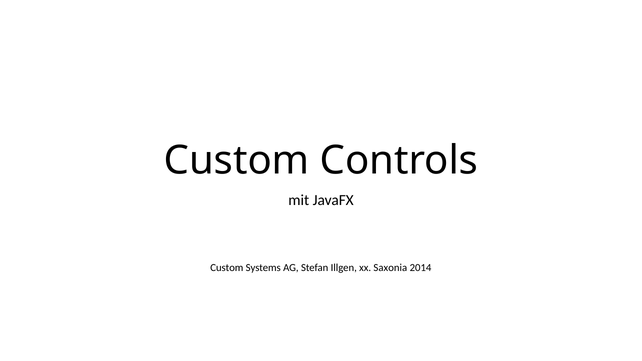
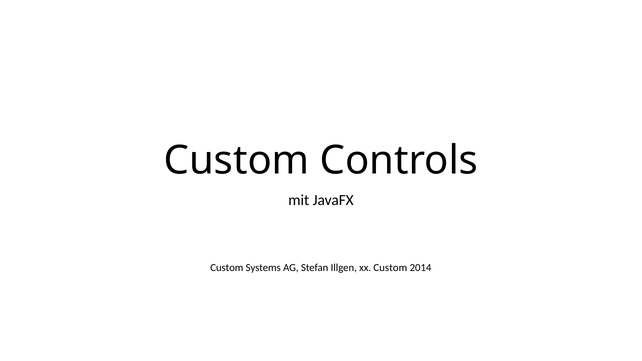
xx Saxonia: Saxonia -> Custom (390, 268)
